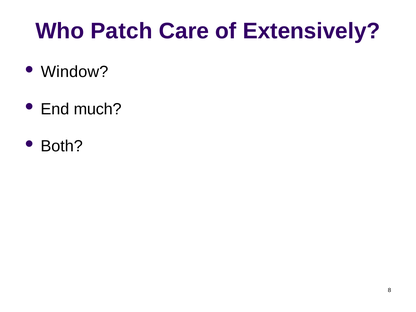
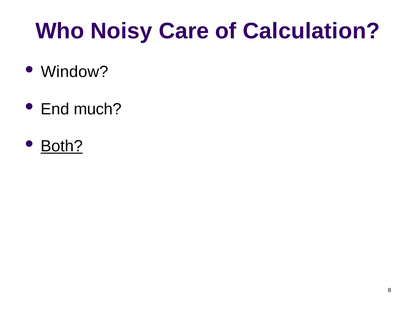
Patch: Patch -> Noisy (121, 31)
Extensively: Extensively -> Calculation (311, 31)
Both underline: none -> present (62, 146)
